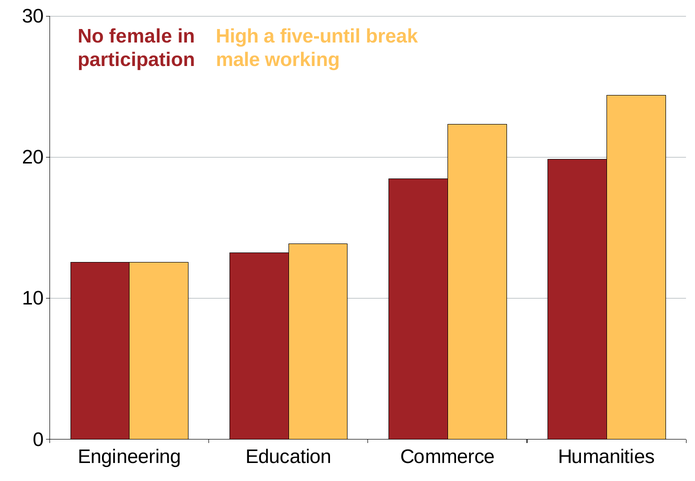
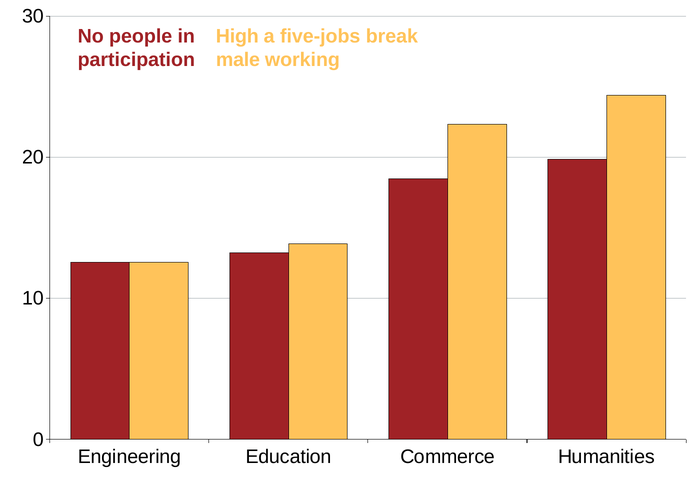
female: female -> people (141, 36)
five-until: five-until -> five-jobs (320, 36)
